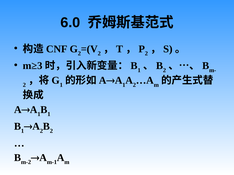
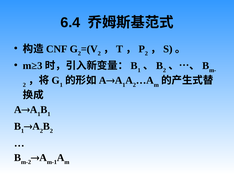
6.0: 6.0 -> 6.4 (70, 23)
